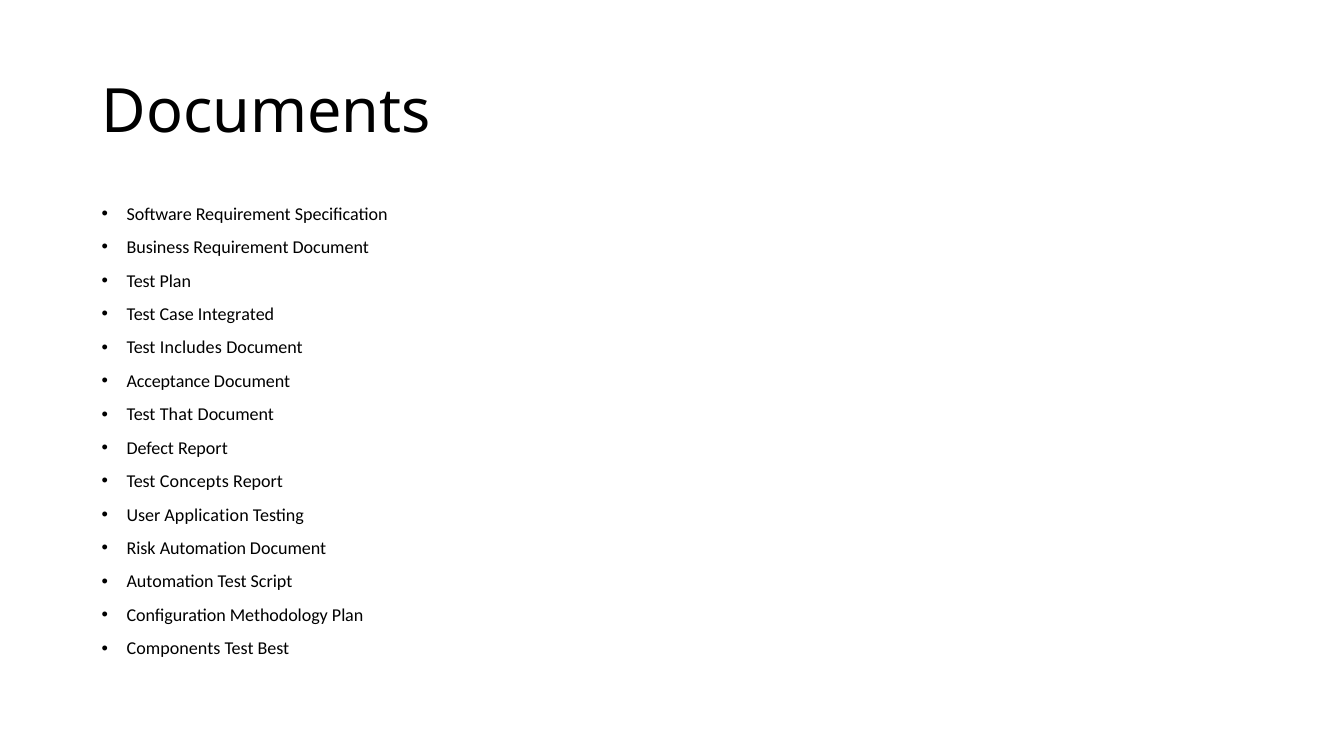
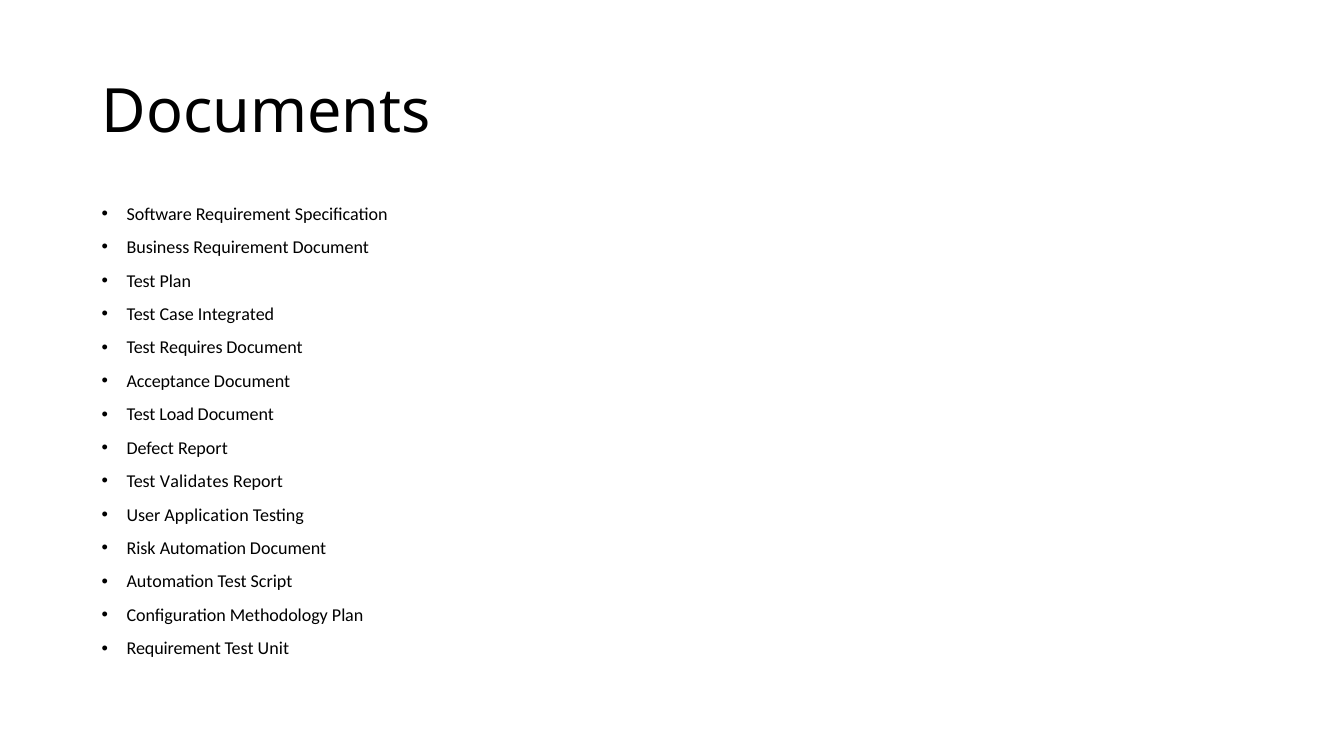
Includes: Includes -> Requires (191, 348)
That: That -> Load (177, 415)
Concepts: Concepts -> Validates (194, 482)
Components: Components -> Requirement (174, 649)
Best: Best -> Unit (273, 649)
